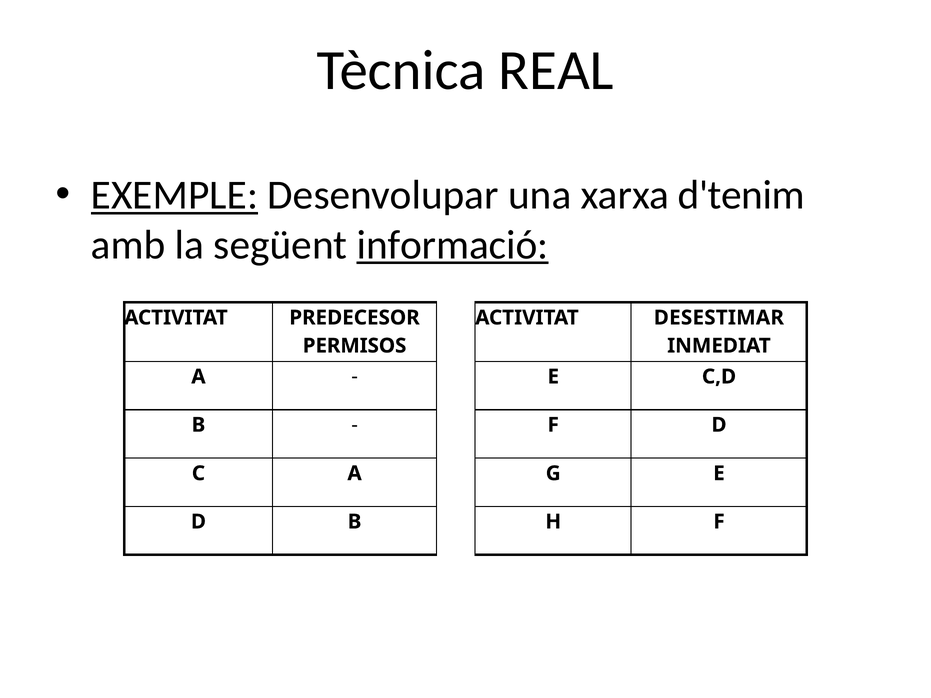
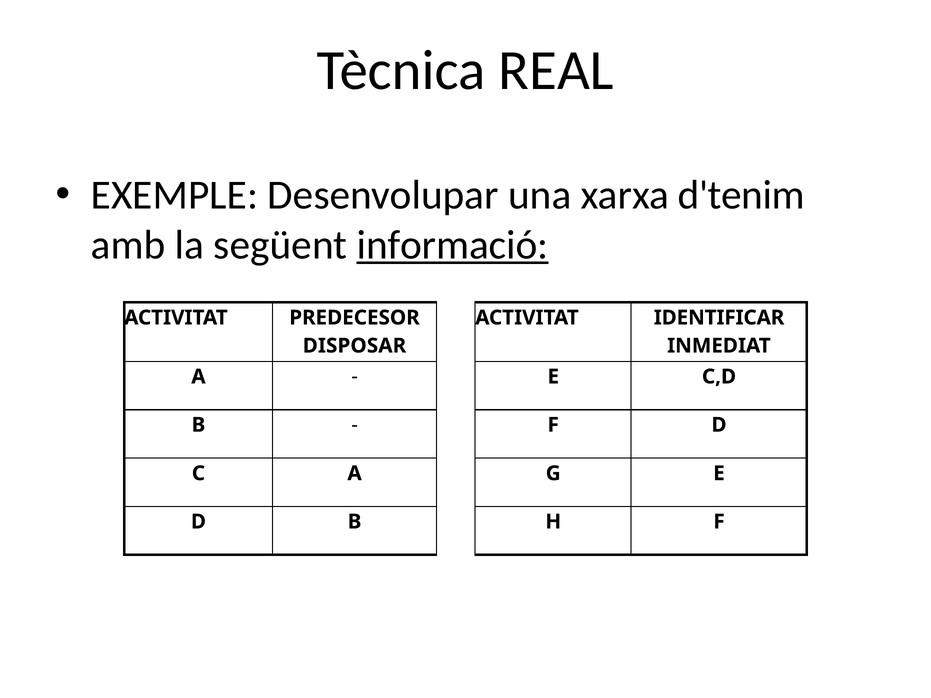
EXEMPLE underline: present -> none (174, 195)
DESESTIMAR: DESESTIMAR -> IDENTIFICAR (719, 318)
PERMISOS: PERMISOS -> DISPOSAR (354, 346)
